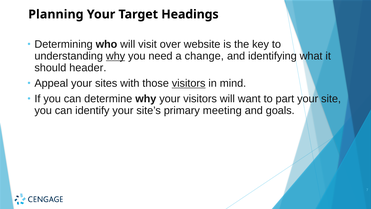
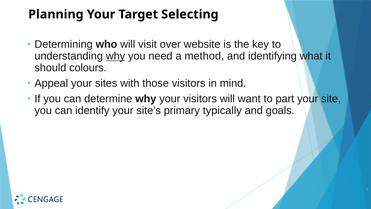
Headings: Headings -> Selecting (190, 14)
change: change -> method (204, 56)
header: header -> colours (88, 68)
visitors underline: present -> none (189, 83)
meeting: meeting -> typically (222, 110)
